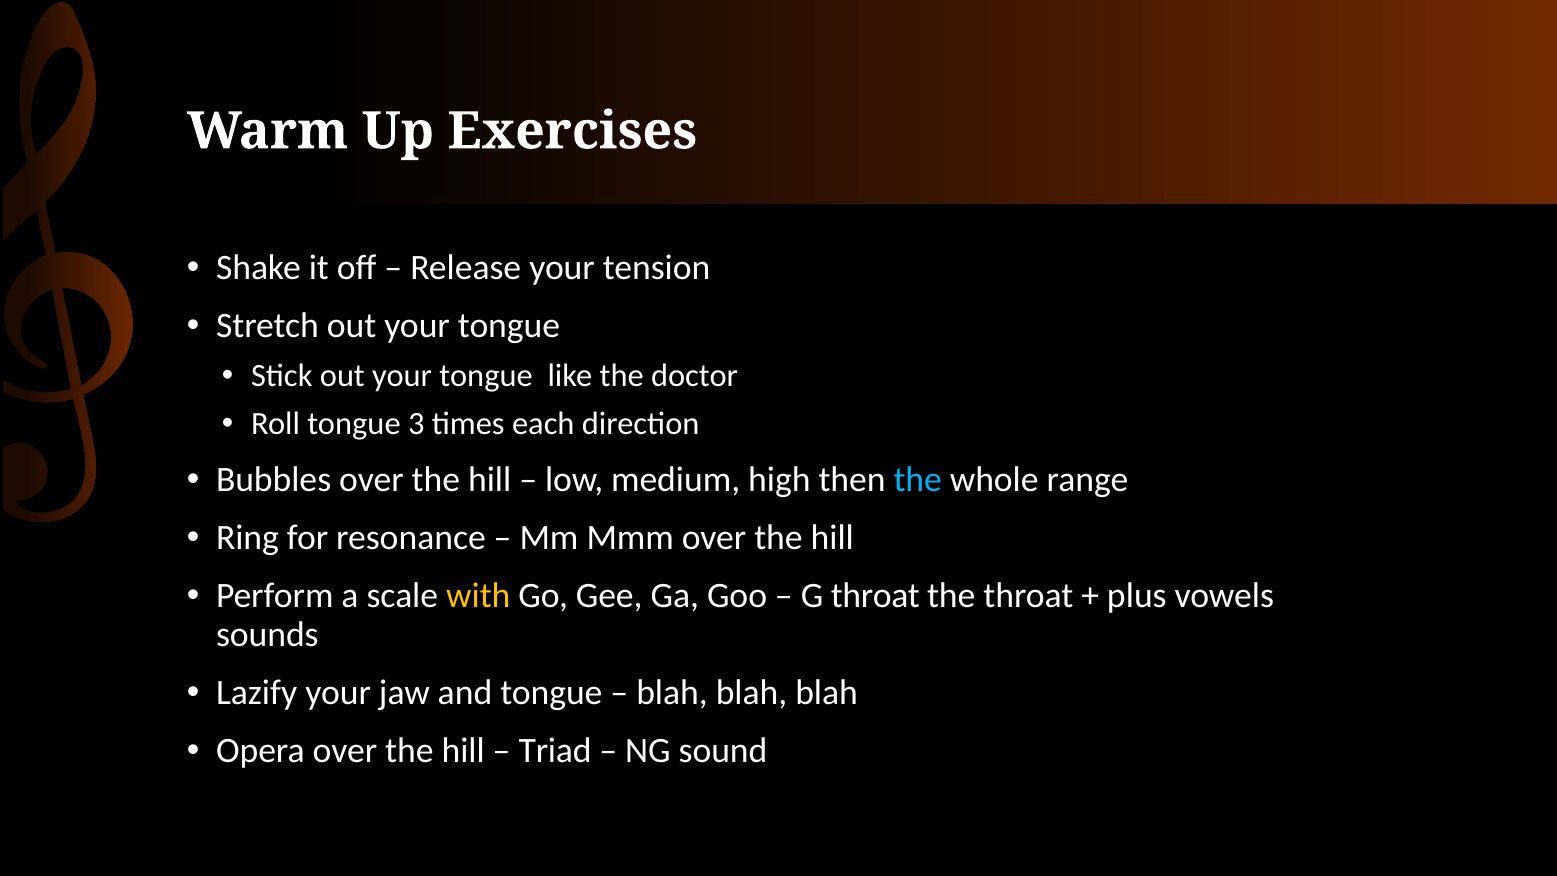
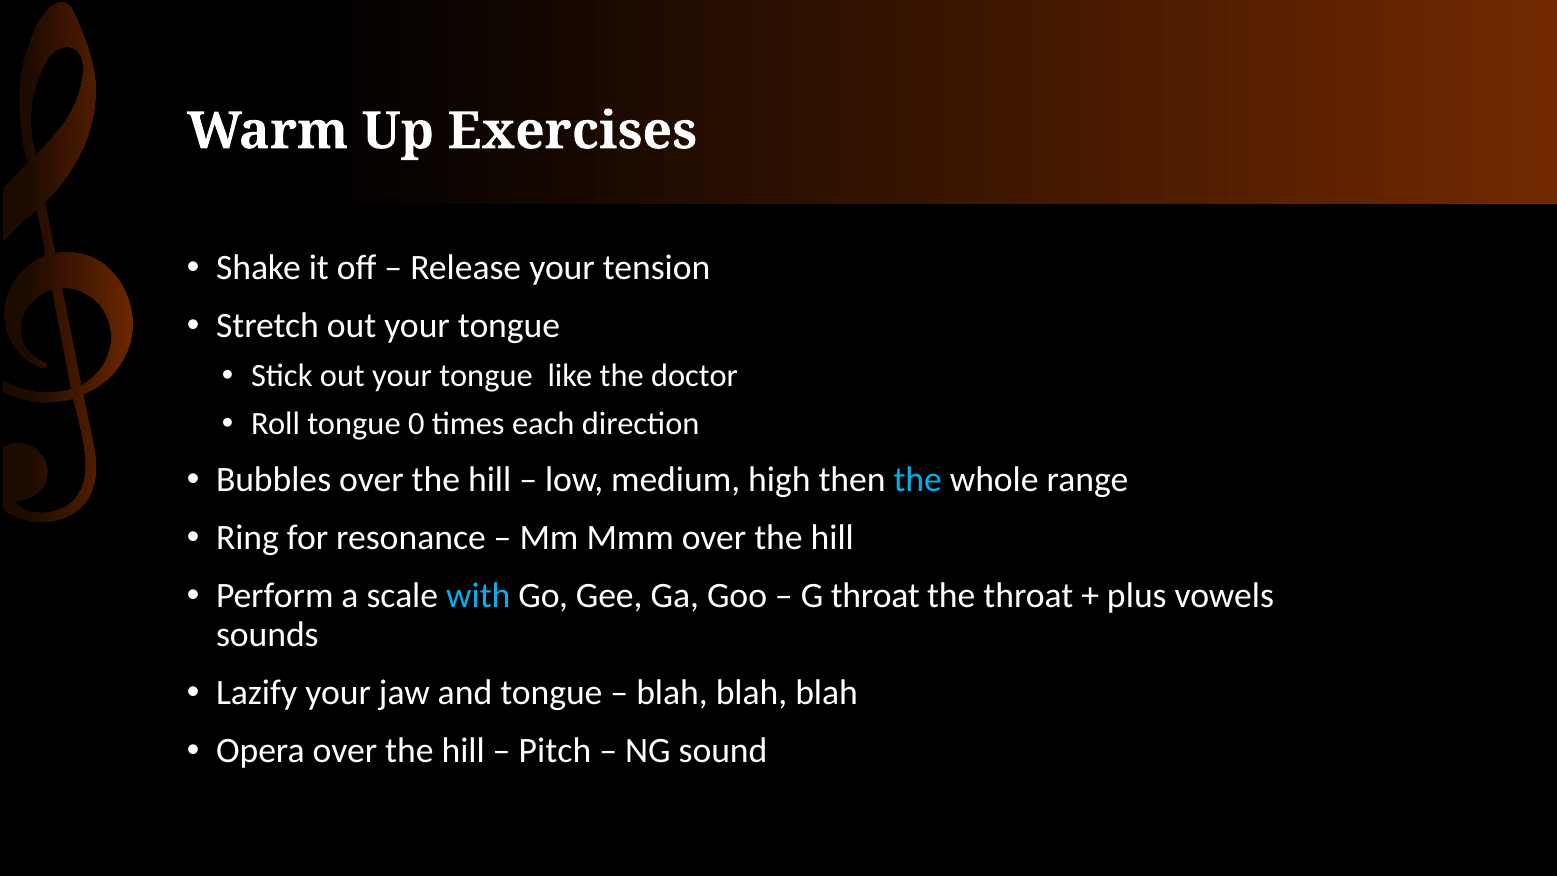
3: 3 -> 0 (416, 424)
with colour: yellow -> light blue (478, 596)
Triad: Triad -> Pitch (555, 751)
